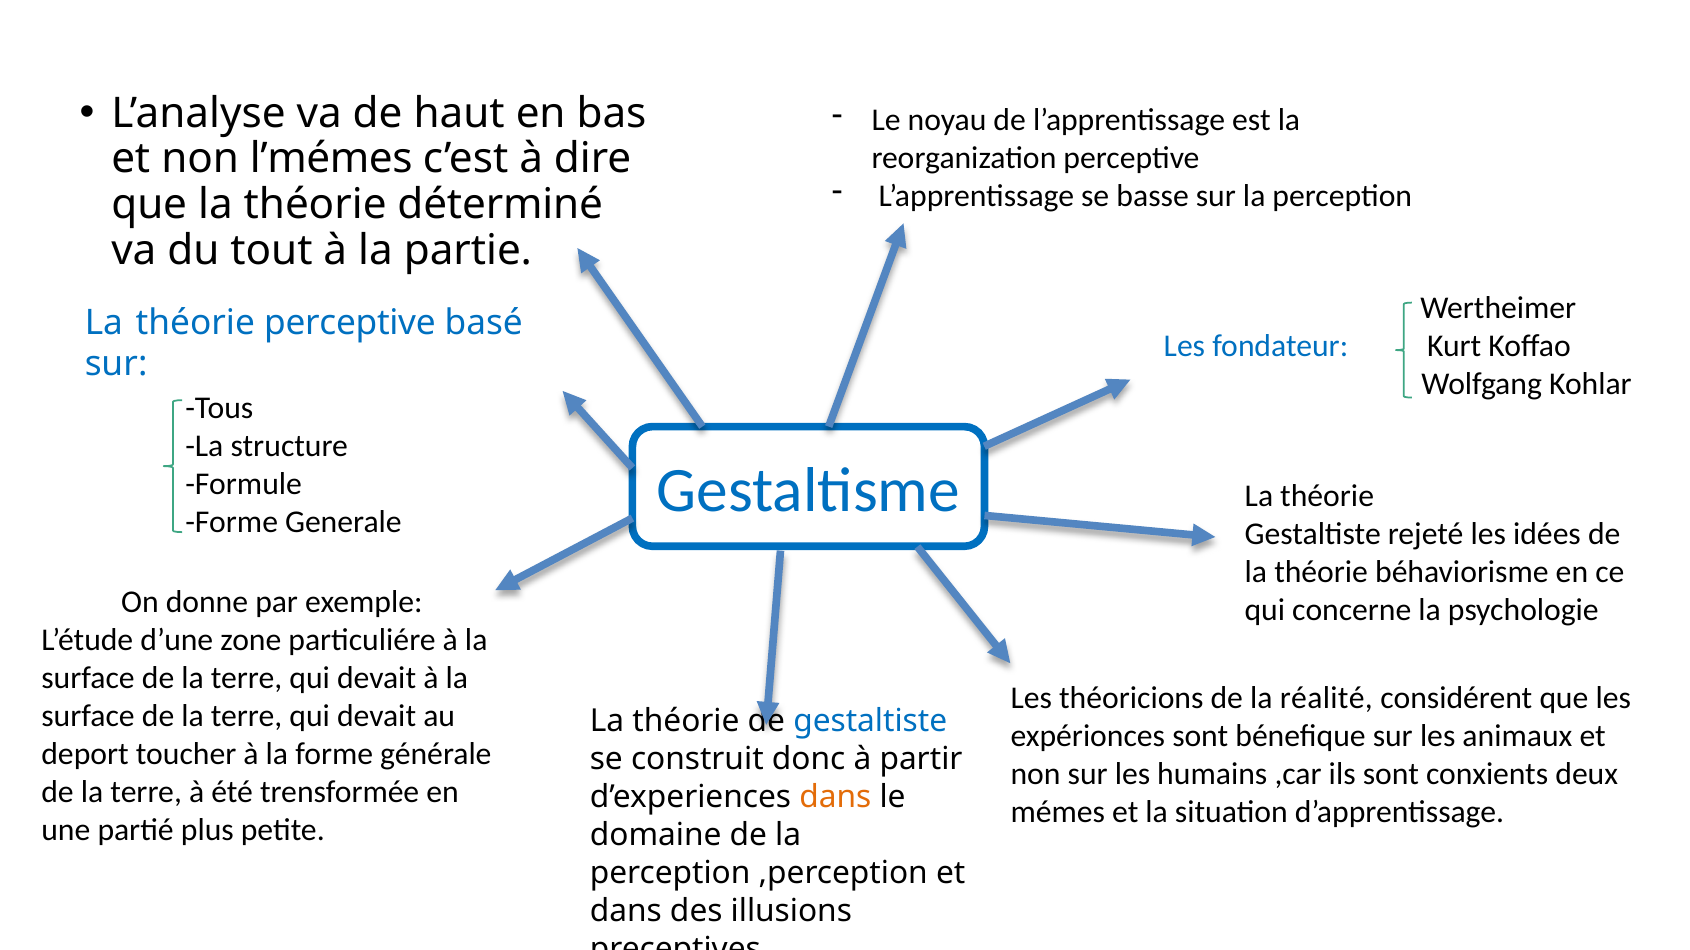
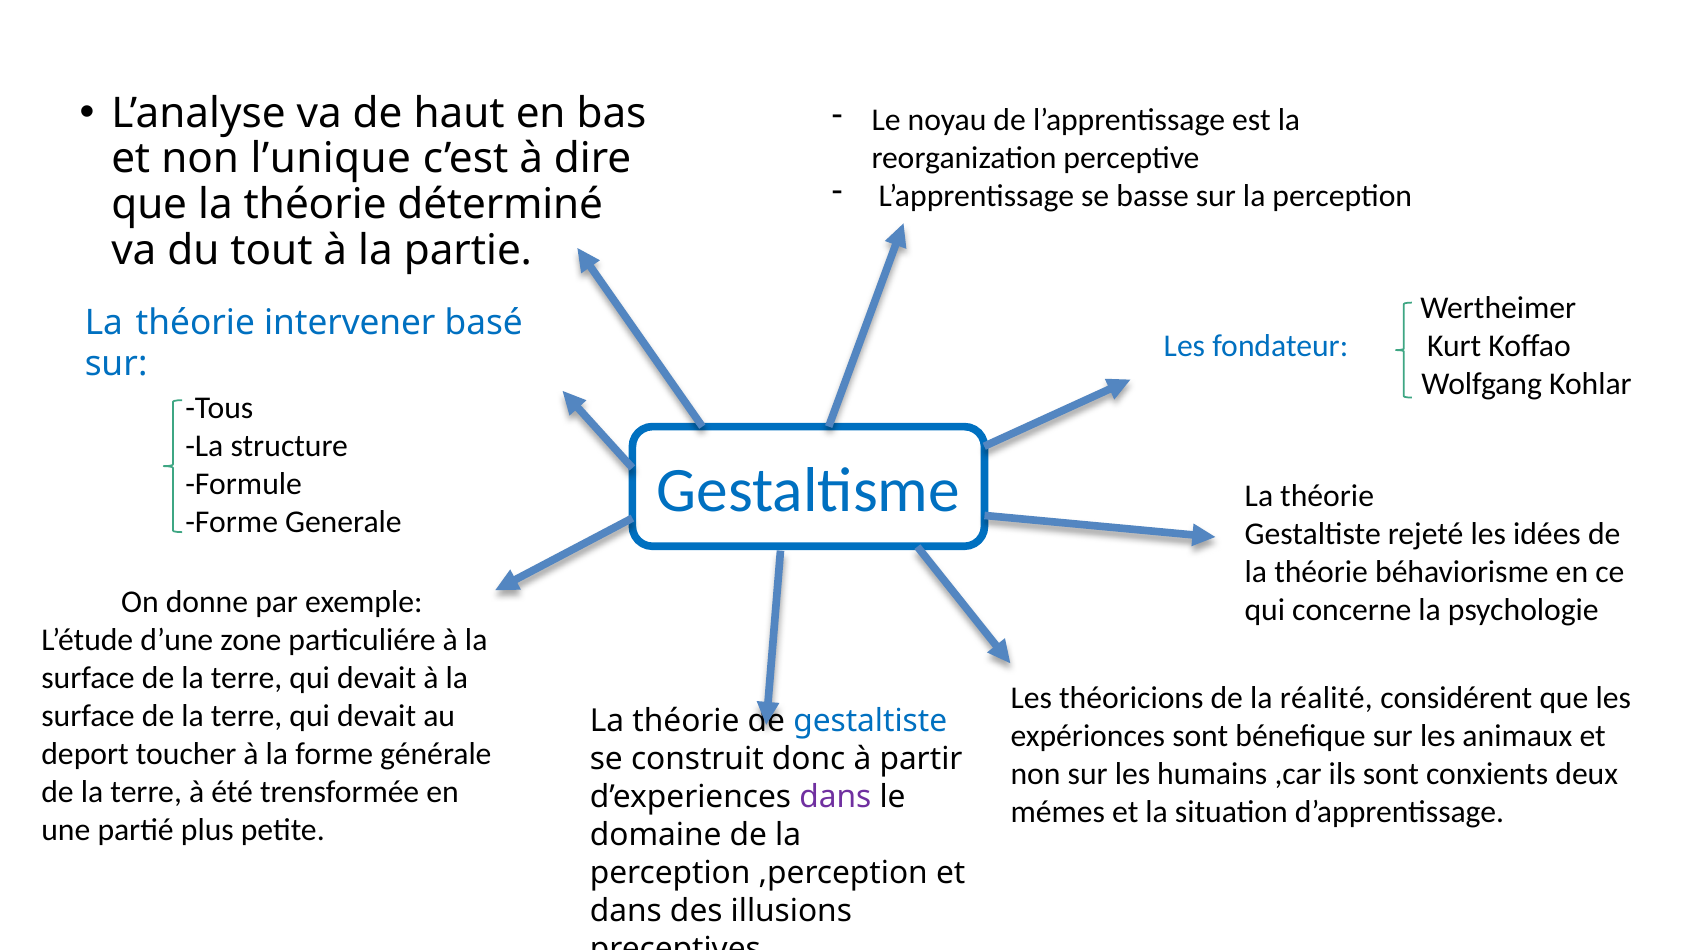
l’mémes: l’mémes -> l’unique (331, 159)
théorie perceptive: perceptive -> intervener (350, 323)
dans colour: orange -> purple (835, 798)
